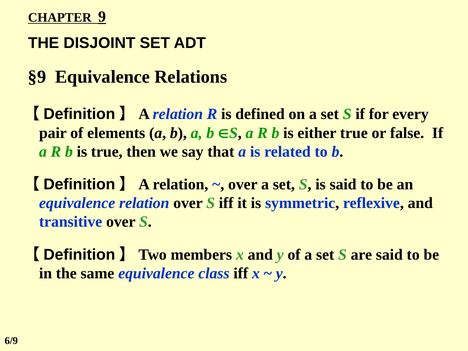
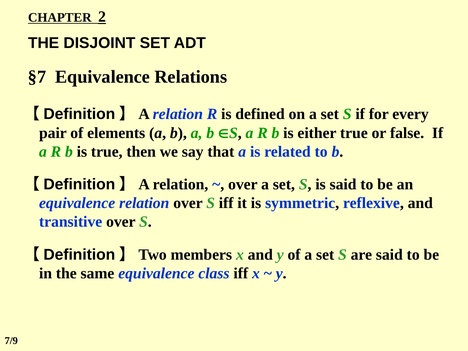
9: 9 -> 2 (102, 17)
§9: §9 -> §7 (37, 77)
6/9: 6/9 -> 7/9 (11, 341)
